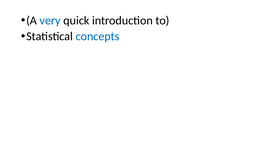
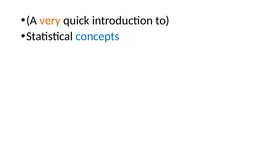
very colour: blue -> orange (50, 20)
